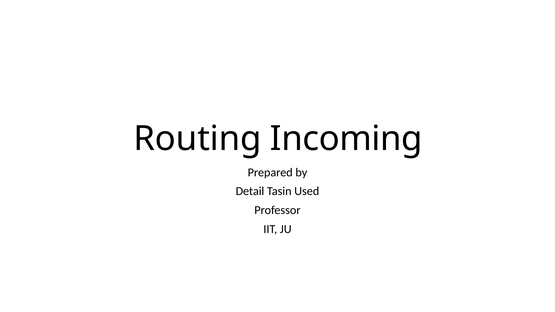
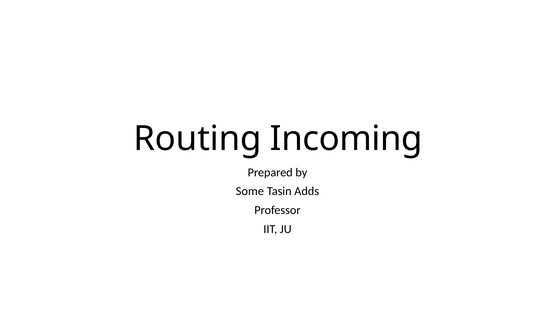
Detail: Detail -> Some (250, 191)
Used: Used -> Adds (307, 191)
